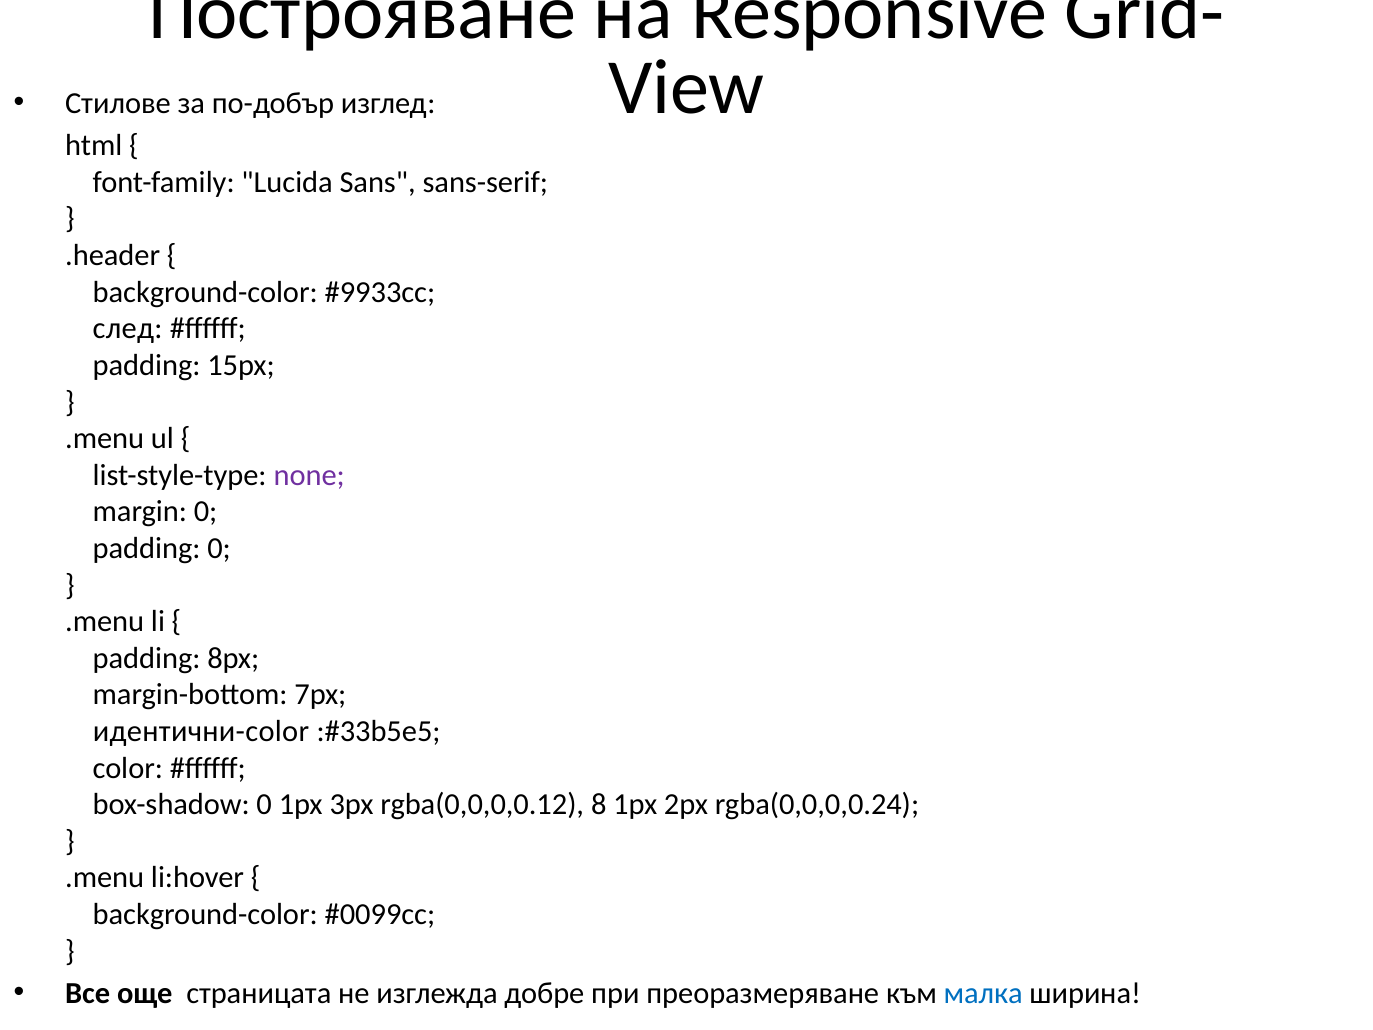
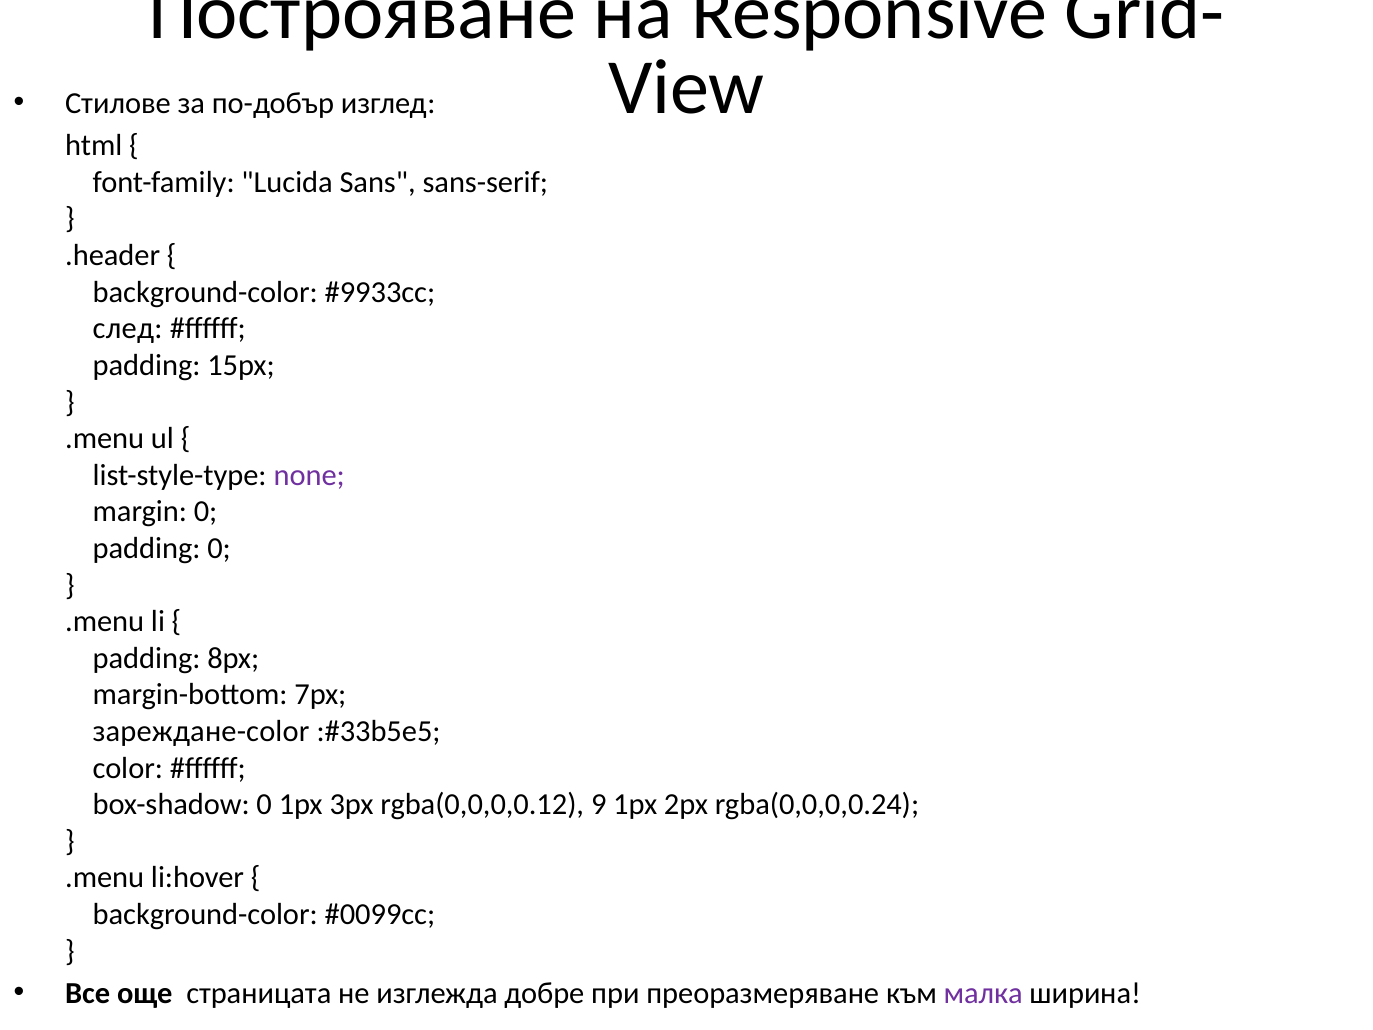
идентични-color: идентични-color -> зареждане-color (201, 731)
8: 8 -> 9 (599, 804)
малка colour: blue -> purple (983, 993)
